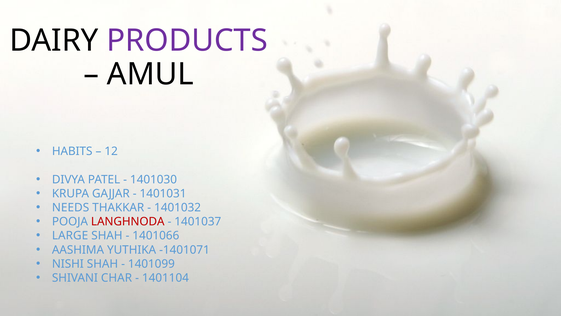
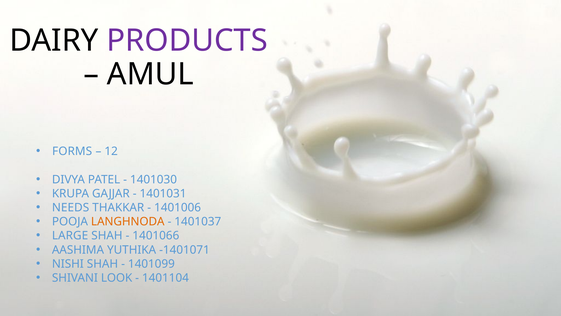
HABITS: HABITS -> FORMS (72, 151)
1401032: 1401032 -> 1401006 (178, 207)
LANGHNODA colour: red -> orange (128, 221)
CHAR: CHAR -> LOOK (117, 278)
